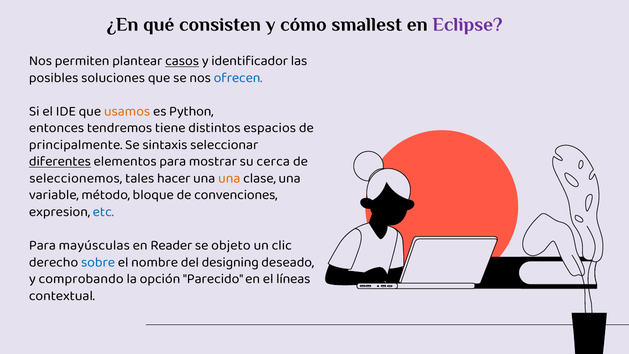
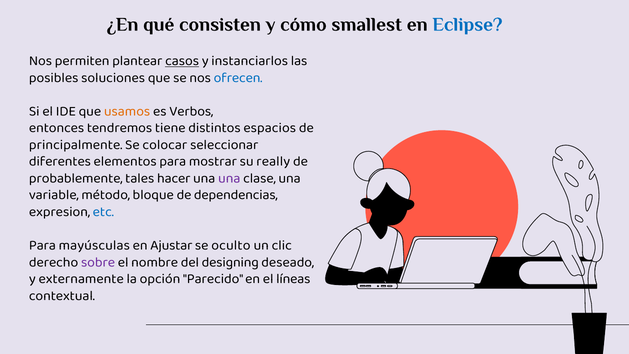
Eclipse colour: purple -> blue (467, 24)
identificador: identificador -> instanciarlos (250, 61)
Python: Python -> Verbos (191, 111)
sintaxis: sintaxis -> colocar (165, 144)
diferentes underline: present -> none (60, 161)
cerca: cerca -> really (273, 161)
seleccionemos: seleccionemos -> probablemente (76, 178)
una colour: orange -> purple (229, 178)
convenciones: convenciones -> dependencias (236, 195)
Reader: Reader -> Ajustar (171, 245)
objeto: objeto -> oculto (231, 245)
sobre colour: blue -> purple (98, 262)
comprobando: comprobando -> externamente (81, 279)
